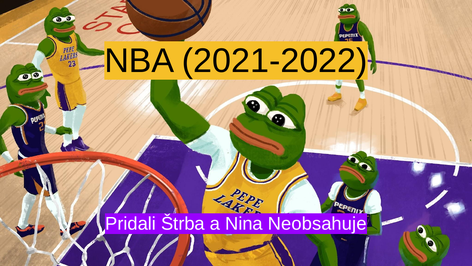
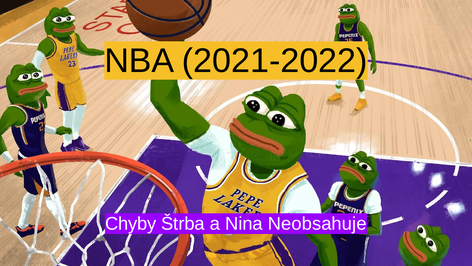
Pridali: Pridali -> Chyby (131, 224)
